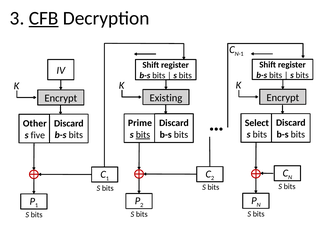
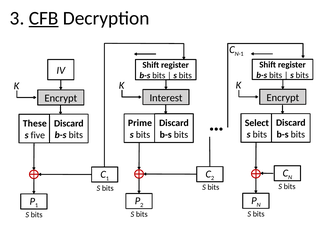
Existing: Existing -> Interest (166, 98)
Other: Other -> These (35, 123)
bits underline: present -> none (143, 135)
